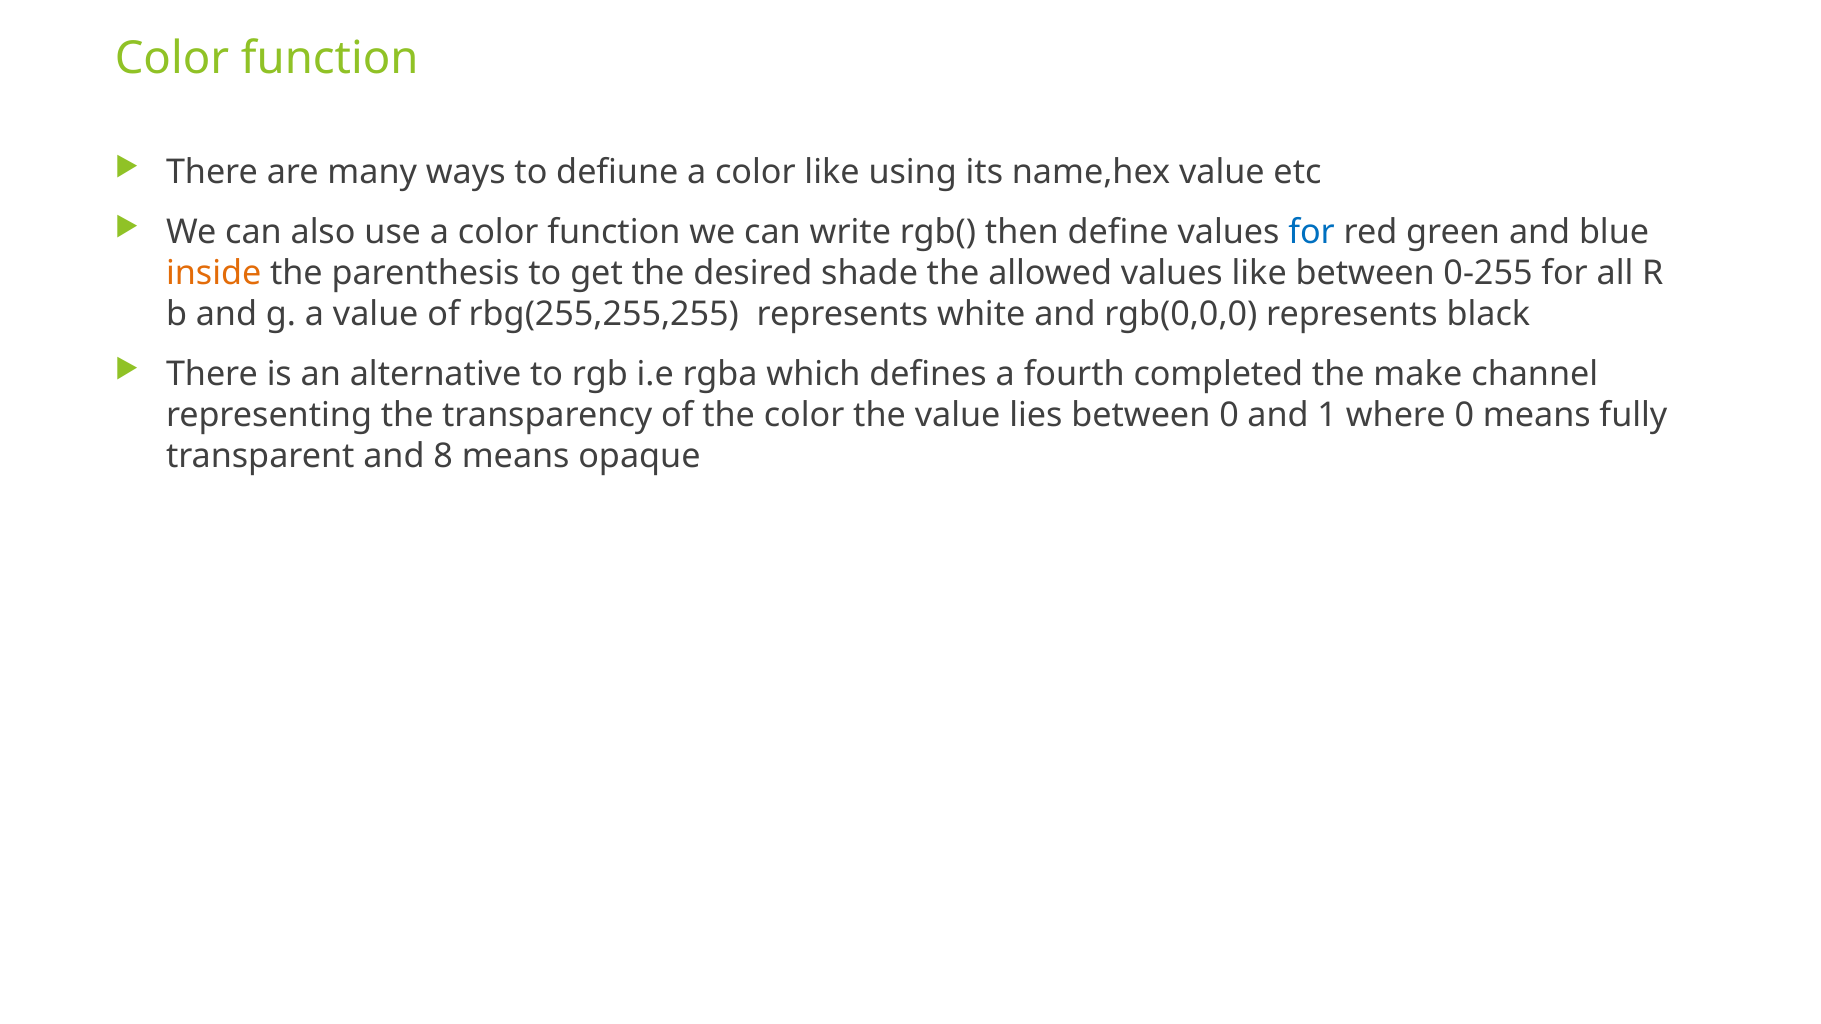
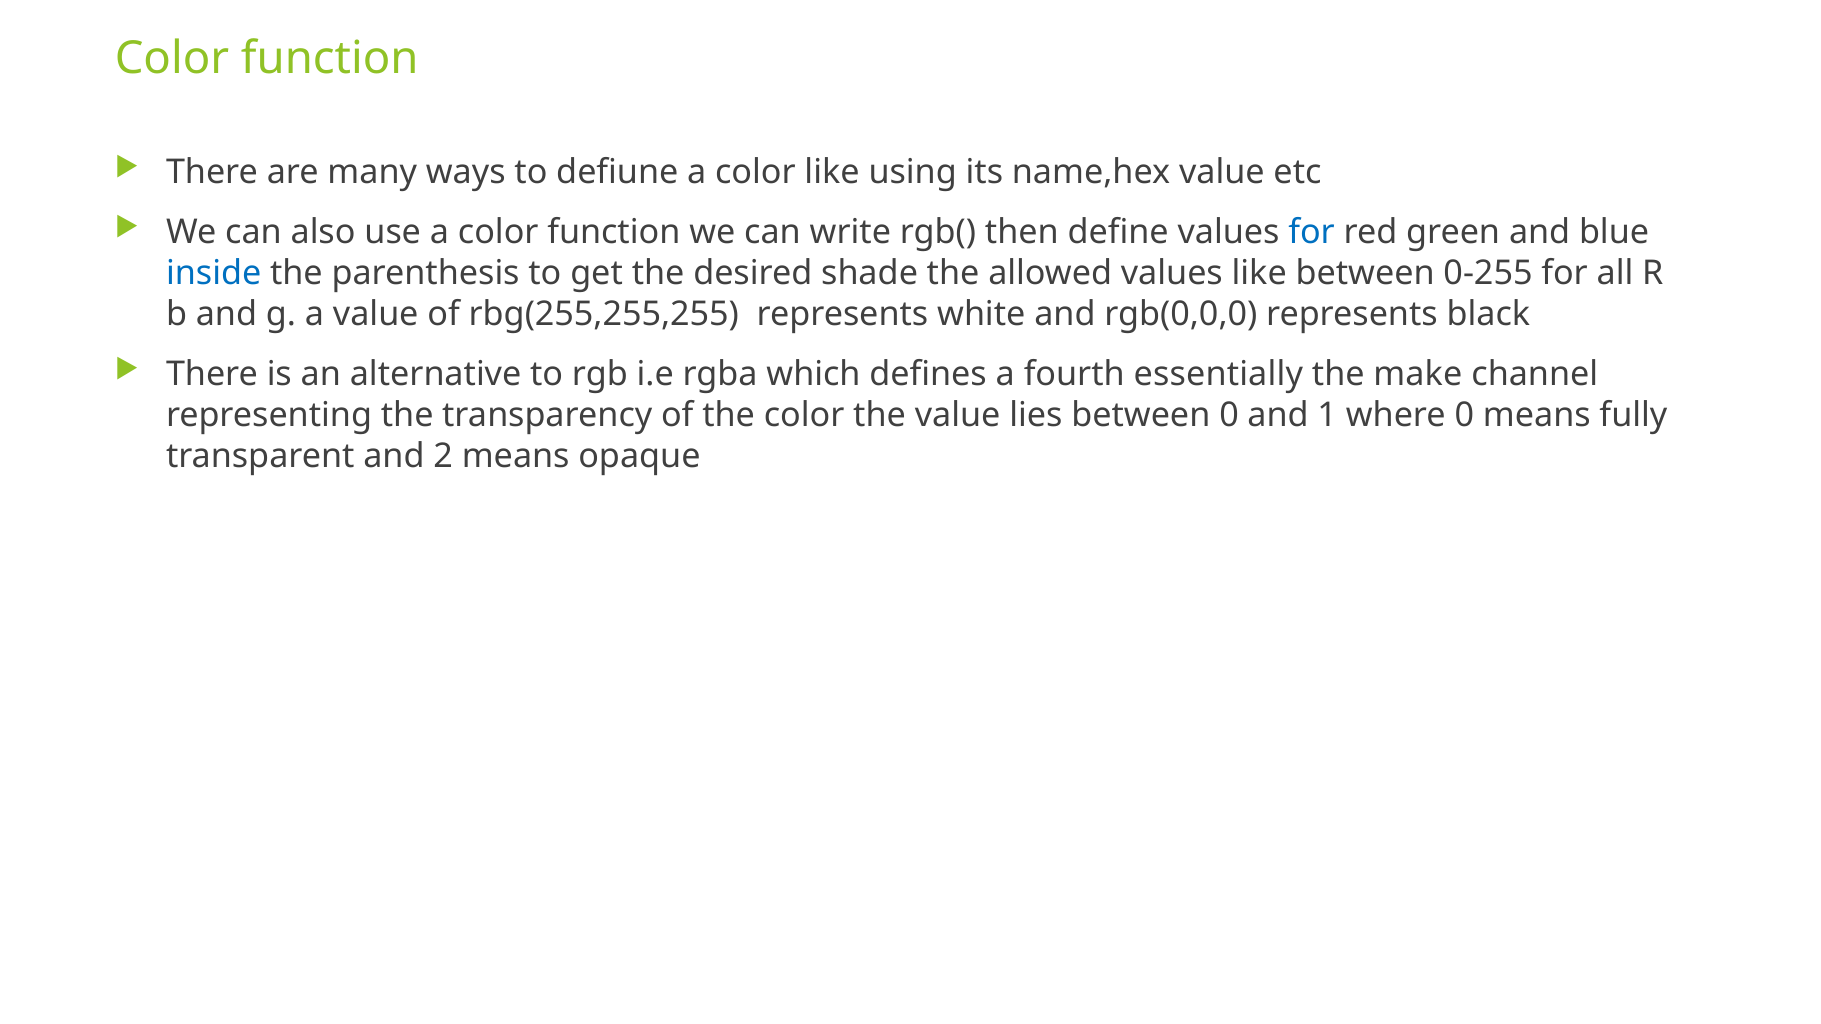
inside colour: orange -> blue (214, 273)
completed: completed -> essentially (1218, 374)
8: 8 -> 2 (443, 456)
